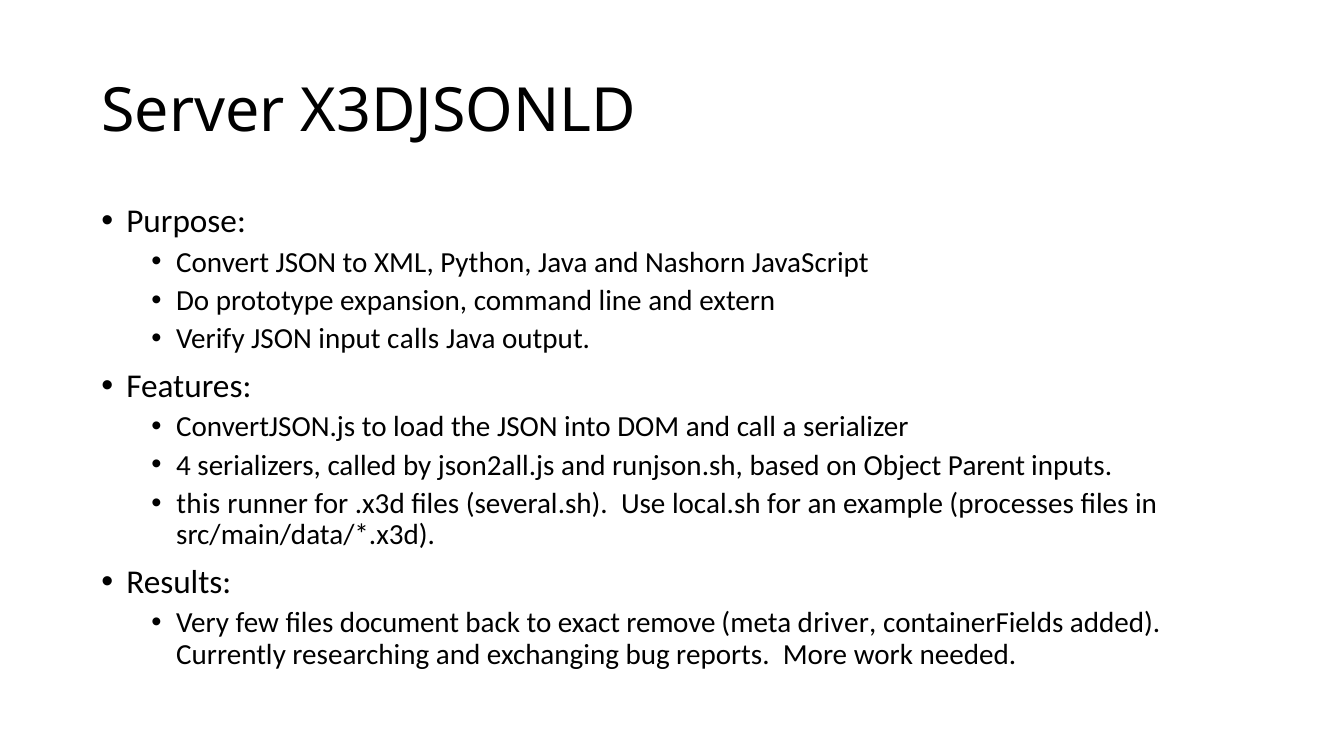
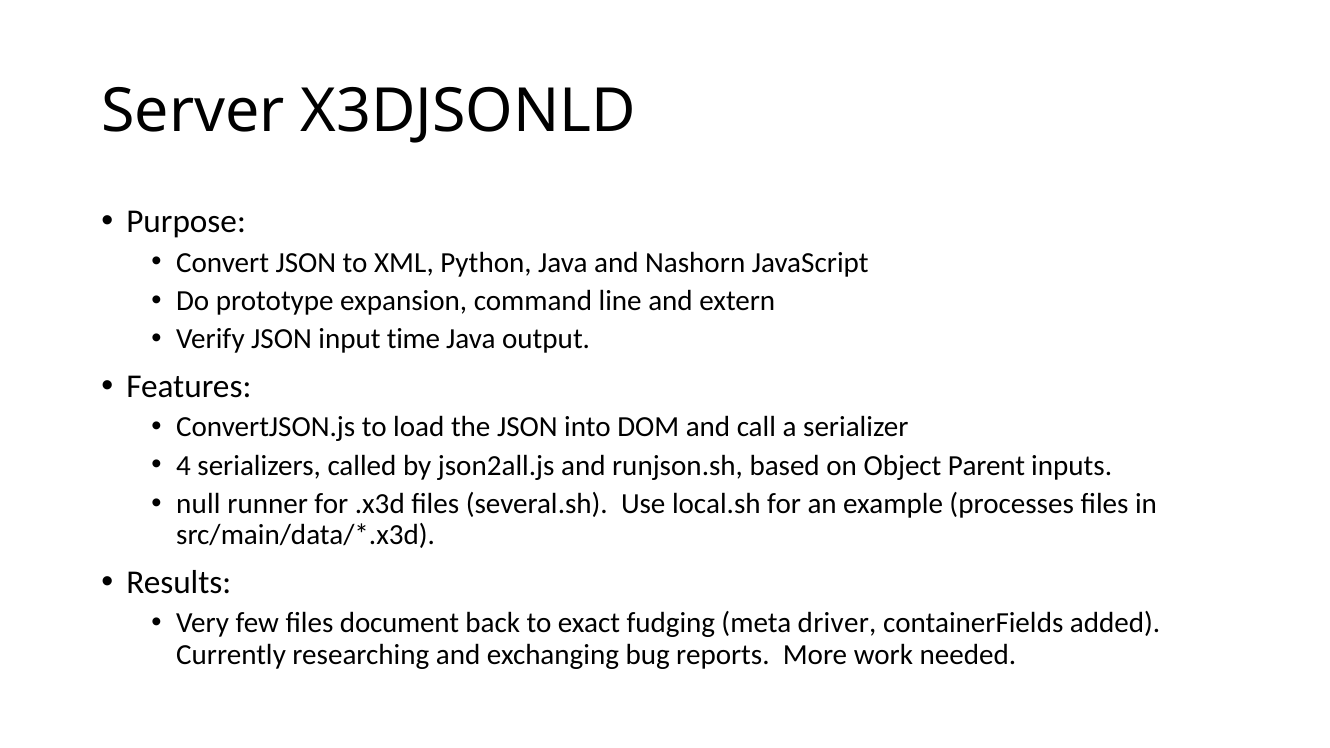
calls: calls -> time (414, 339)
this: this -> null (198, 504)
remove: remove -> fudging (671, 623)
